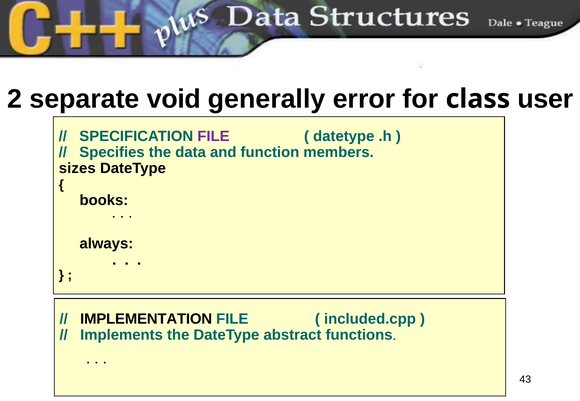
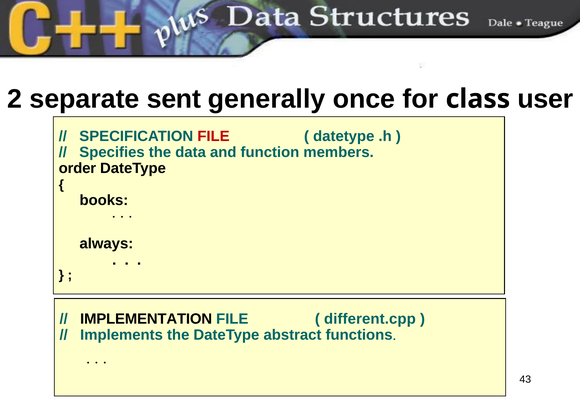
void: void -> sent (174, 99)
error: error -> once (364, 99)
FILE colour: purple -> red (214, 136)
sizes: sizes -> order (77, 169)
included.cpp: included.cpp -> different.cpp (370, 319)
